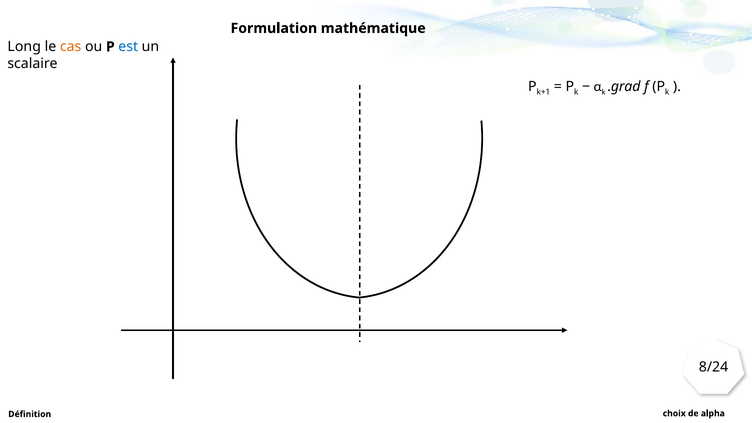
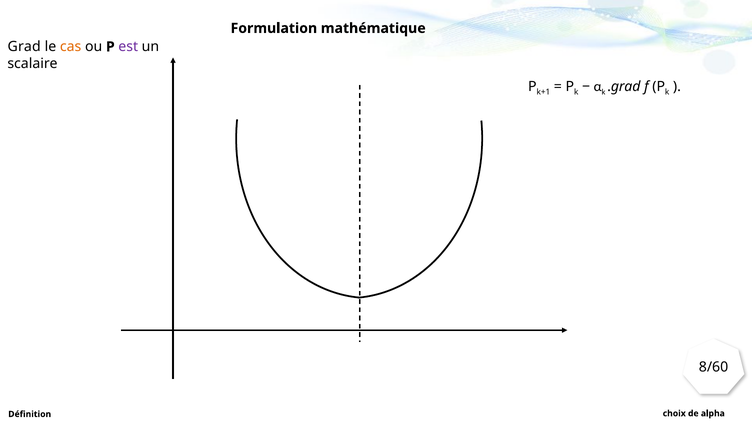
Long: Long -> Grad (24, 47)
est colour: blue -> purple (128, 47)
8/24: 8/24 -> 8/60 (714, 367)
